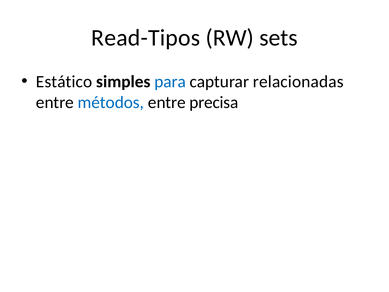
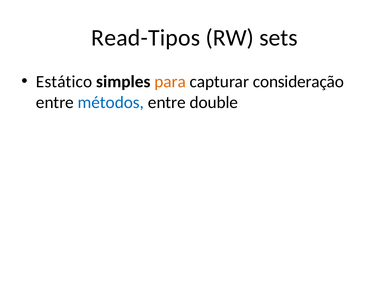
para colour: blue -> orange (170, 82)
relacionadas: relacionadas -> consideração (298, 82)
precisa: precisa -> double (214, 102)
